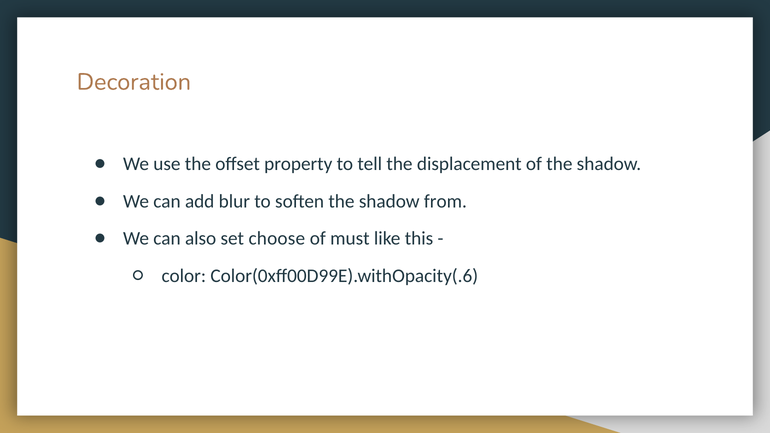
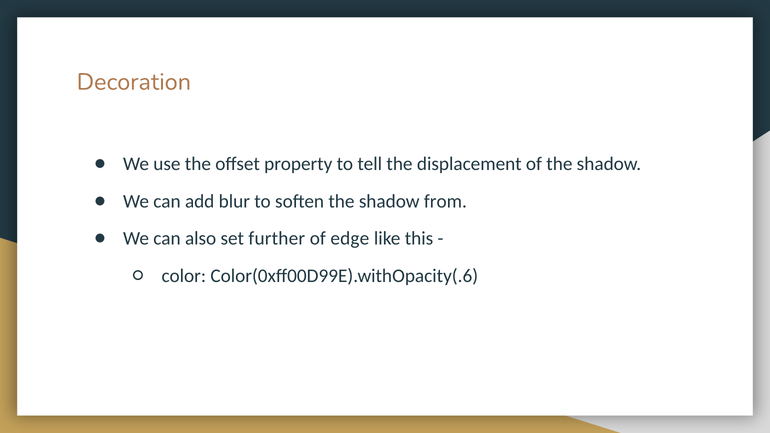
choose: choose -> further (277, 239)
must: must -> edge (350, 239)
